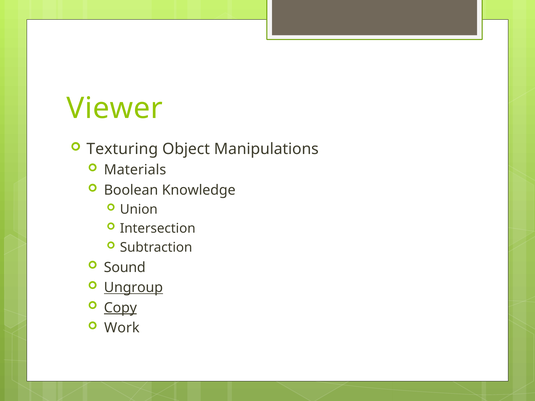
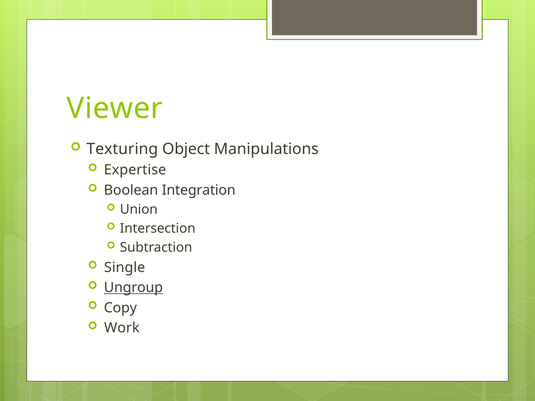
Materials: Materials -> Expertise (135, 170)
Knowledge: Knowledge -> Integration (199, 190)
Sound: Sound -> Single (125, 268)
Copy underline: present -> none (120, 308)
